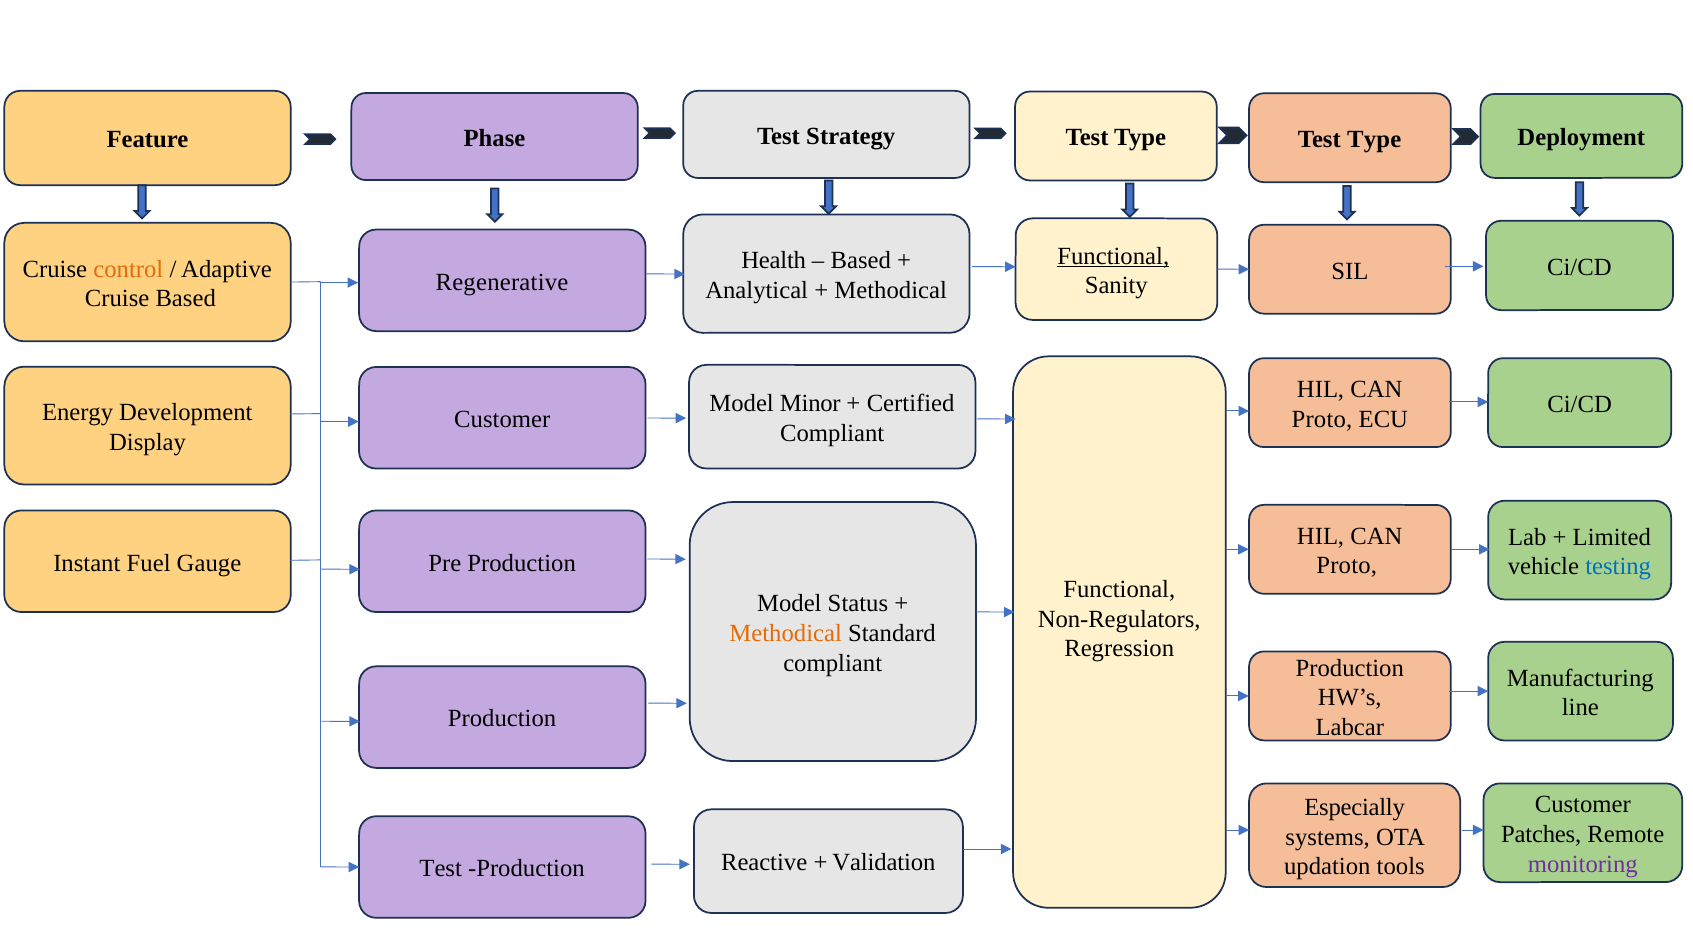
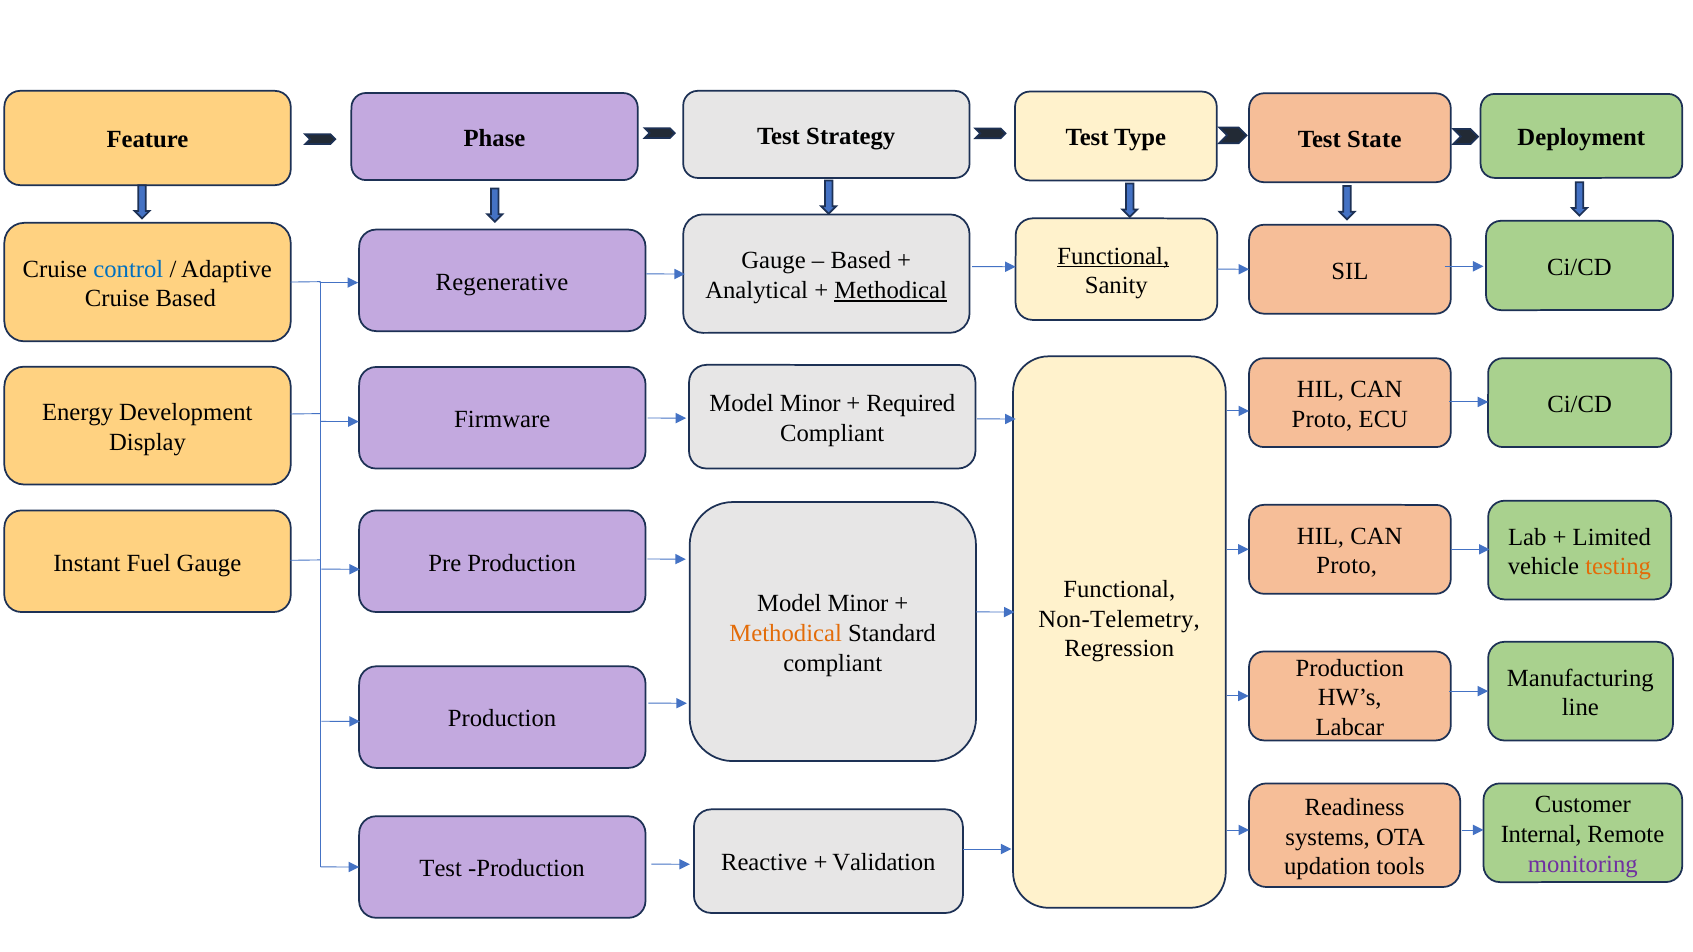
Type: Type -> State (1374, 139)
Health: Health -> Gauge (774, 261)
control colour: orange -> blue (128, 269)
Methodical underline: none -> present (891, 290)
Certified: Certified -> Required (911, 404)
Customer: Customer -> Firmware (502, 420)
testing colour: blue -> orange (1618, 567)
Status: Status -> Minor (858, 604)
Non-Regulators: Non-Regulators -> Non-Telemetry (1119, 619)
Especially: Especially -> Readiness (1355, 808)
Patches: Patches -> Internal (1541, 835)
